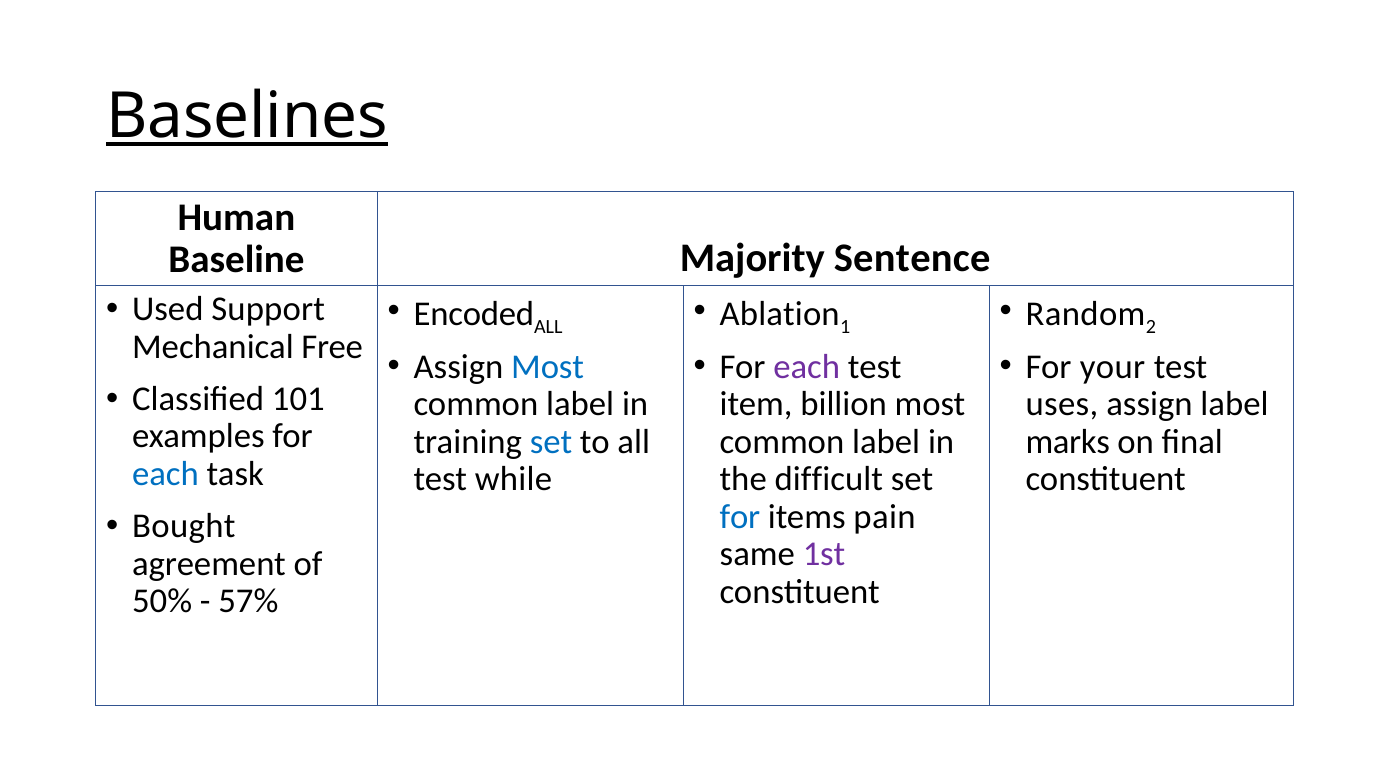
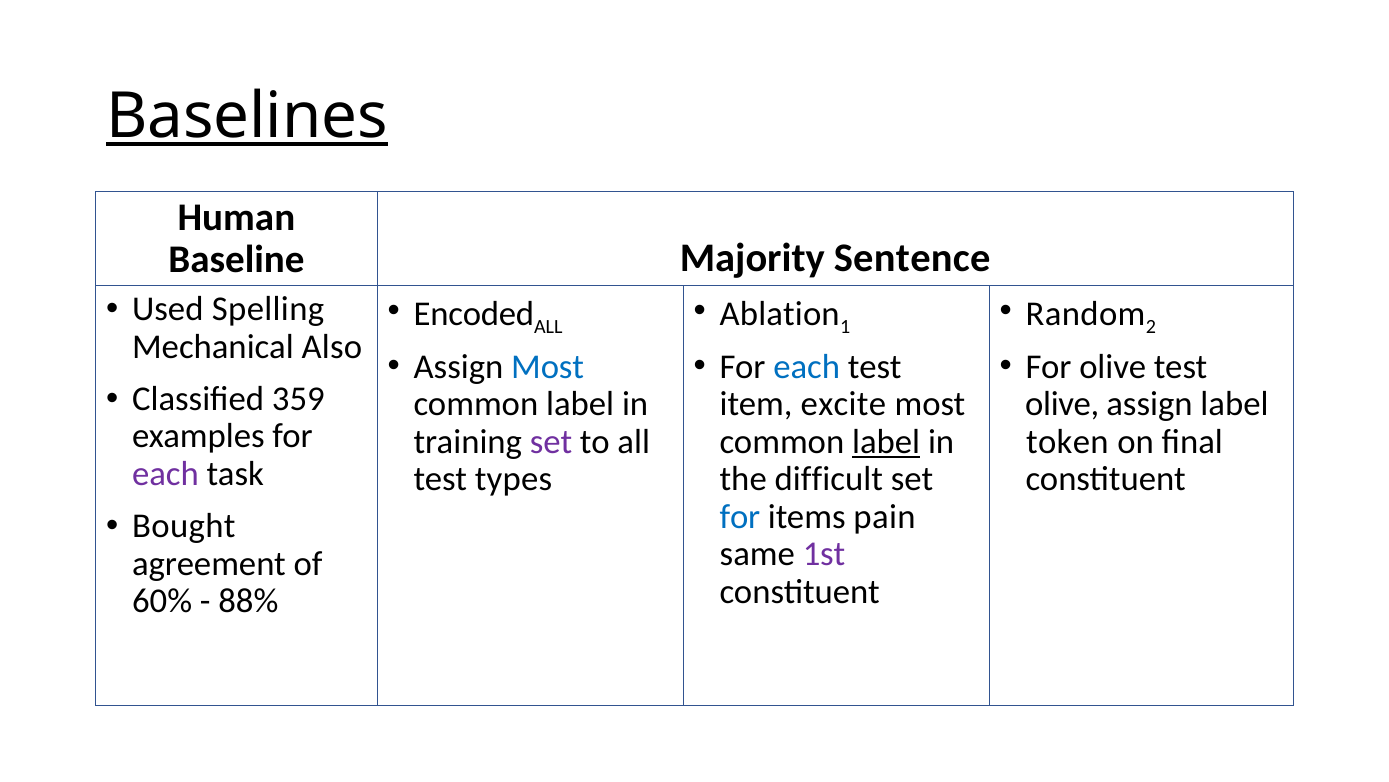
Support: Support -> Spelling (268, 309)
Free: Free -> Also (332, 347)
each colour: purple -> blue (807, 366)
For your: your -> olive (1113, 366)
101: 101 -> 359 (298, 399)
billion: billion -> excite (843, 404)
uses: uses -> olive (1062, 404)
set colour: blue -> purple (551, 441)
label underline: none -> present (886, 441)
marks: marks -> token (1067, 441)
each colour: blue -> purple (165, 474)
while: while -> types (514, 479)
50%: 50% -> 60% (162, 601)
57%: 57% -> 88% (248, 601)
